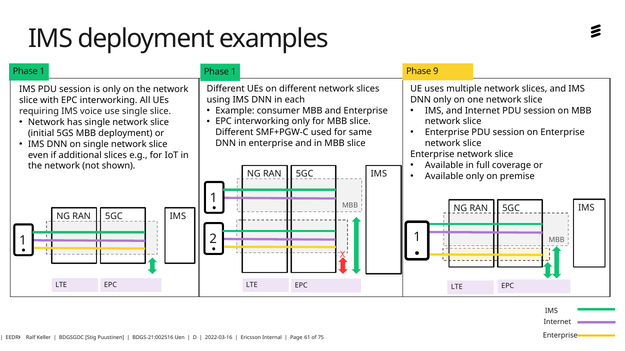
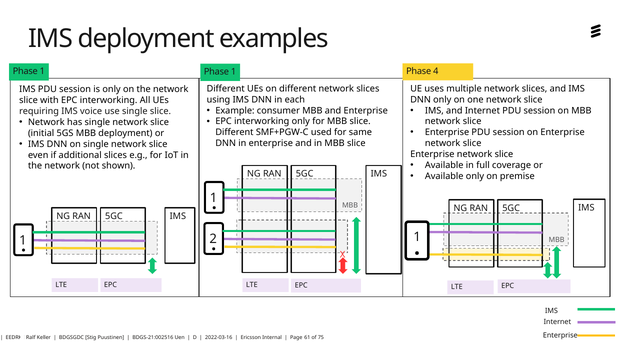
9: 9 -> 4 (436, 71)
